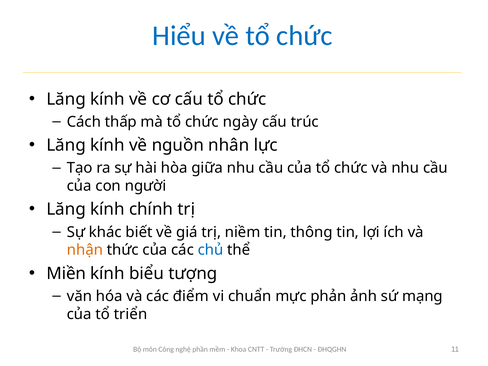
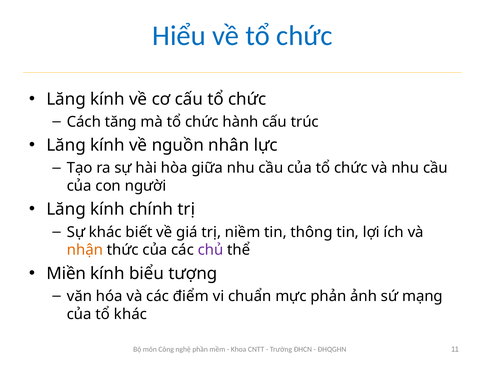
thấp: thấp -> tăng (121, 122)
ngày: ngày -> hành (240, 122)
chủ colour: blue -> purple (211, 250)
tổ triển: triển -> khác (131, 314)
